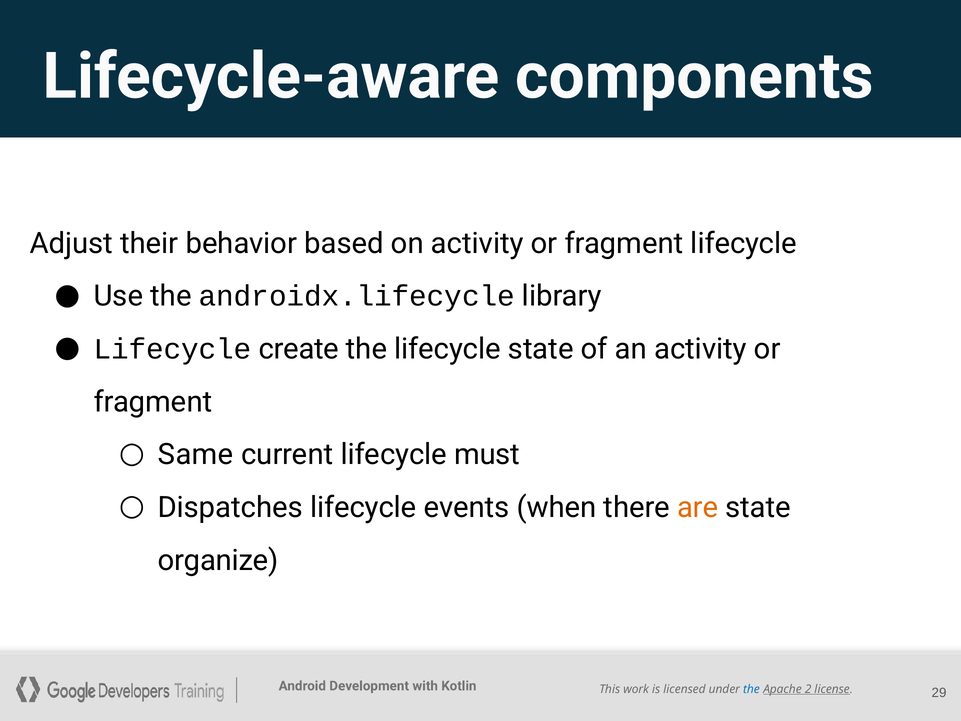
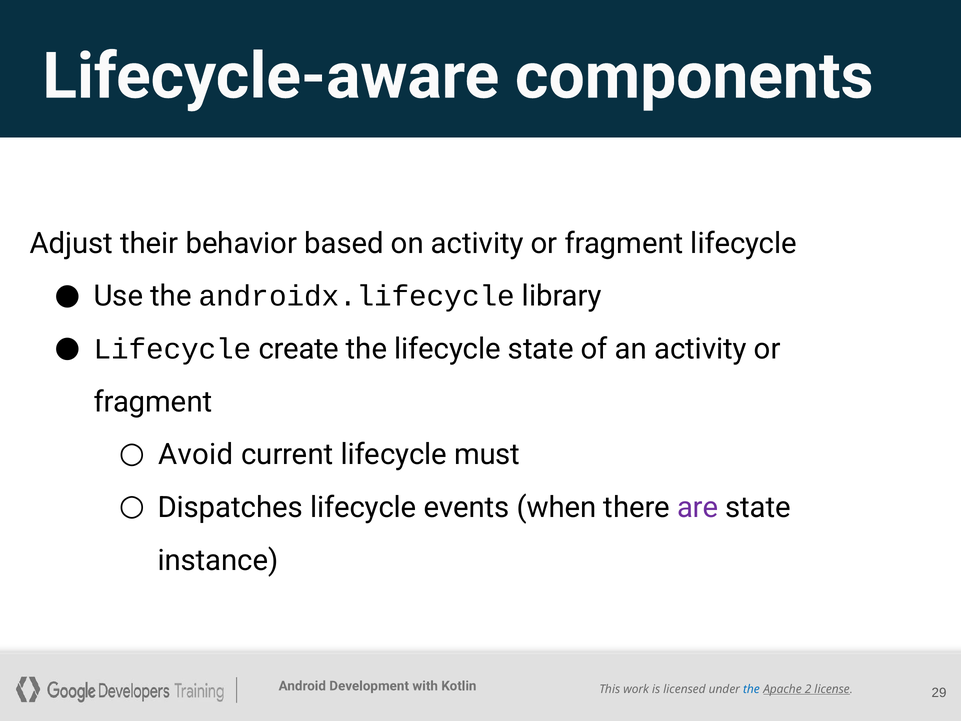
Same: Same -> Avoid (196, 455)
are colour: orange -> purple (698, 507)
organize: organize -> instance (218, 560)
